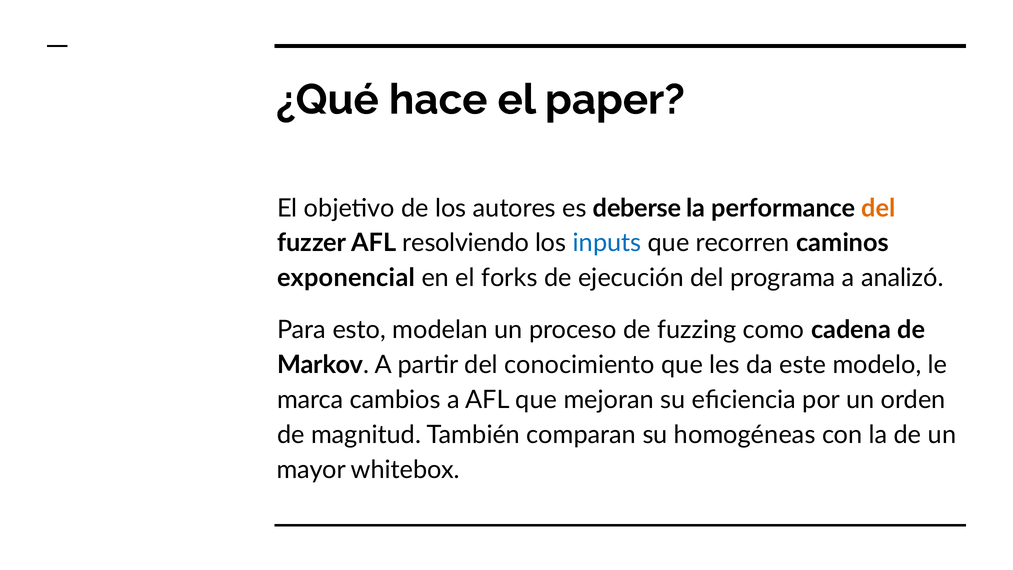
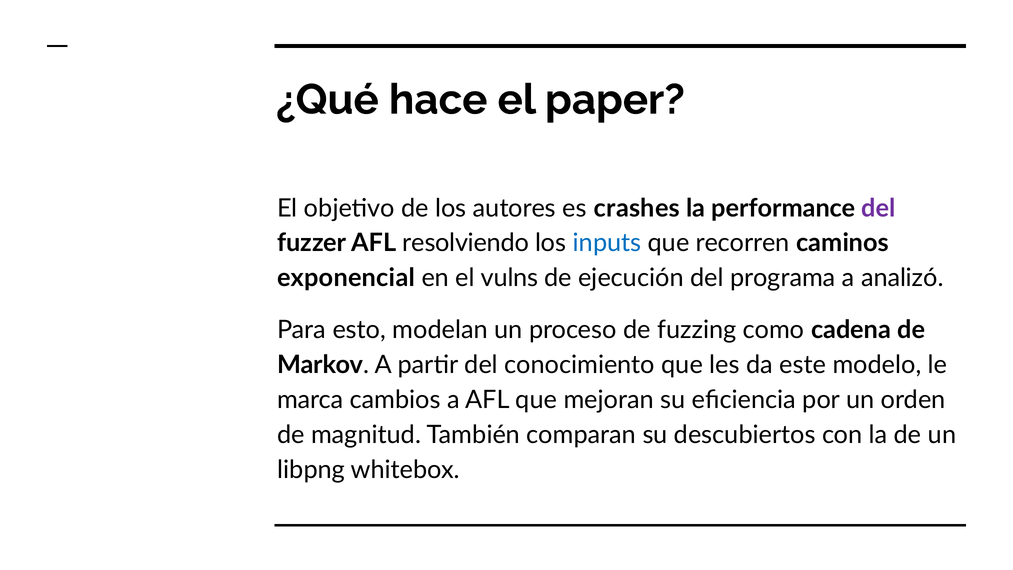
deberse: deberse -> crashes (637, 208)
del colour: orange -> purple (879, 208)
forks: forks -> vulns (510, 278)
homogéneas: homogéneas -> descubiertos (745, 435)
mayor: mayor -> libpng (311, 470)
